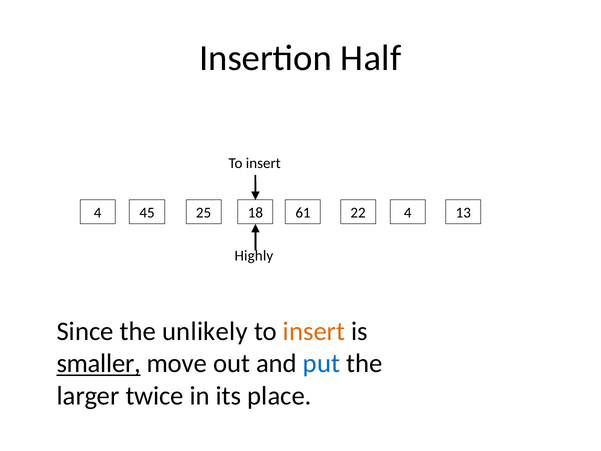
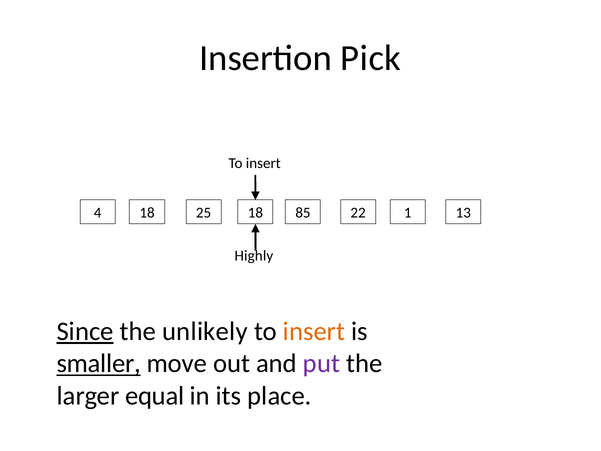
Half: Half -> Pick (371, 58)
4 45: 45 -> 18 (147, 213)
61: 61 -> 85 (303, 213)
22 4: 4 -> 1 (408, 213)
Since underline: none -> present (85, 331)
put colour: blue -> purple (322, 363)
twice: twice -> equal (155, 395)
